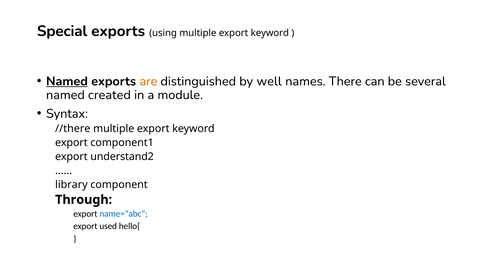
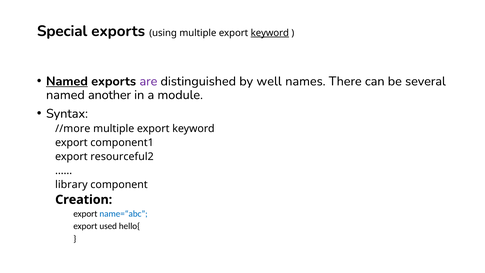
keyword underline: none -> present (270, 33)
are colour: orange -> purple (148, 81)
created: created -> another (110, 95)
//there: //there -> //more (73, 129)
understand2: understand2 -> resourceful2 (122, 157)
Through: Through -> Creation (84, 200)
